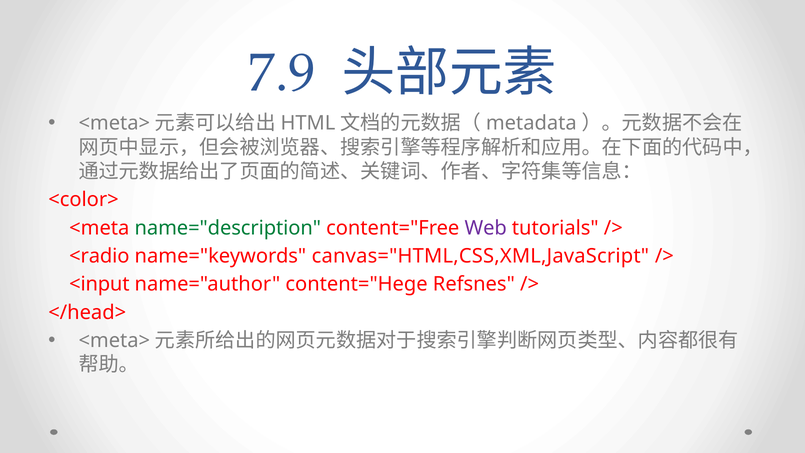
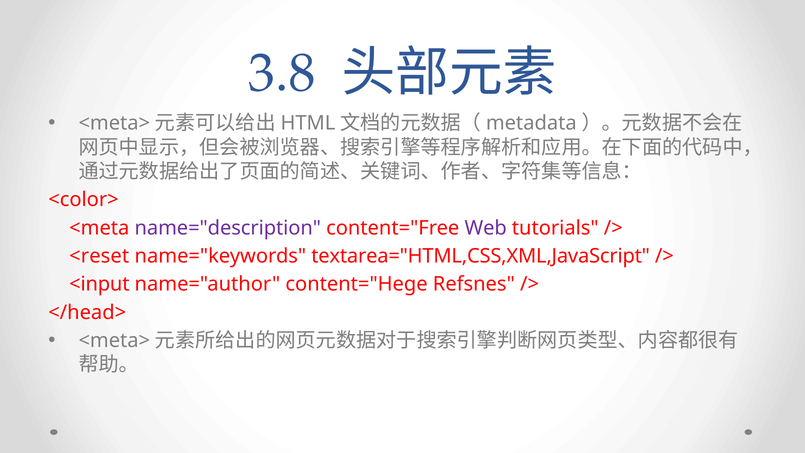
7.9: 7.9 -> 3.8 (282, 73)
name="description colour: green -> purple (228, 228)
<radio: <radio -> <reset (99, 256)
canvas="HTML,CSS,XML,JavaScript: canvas="HTML,CSS,XML,JavaScript -> textarea="HTML,CSS,XML,JavaScript (481, 256)
